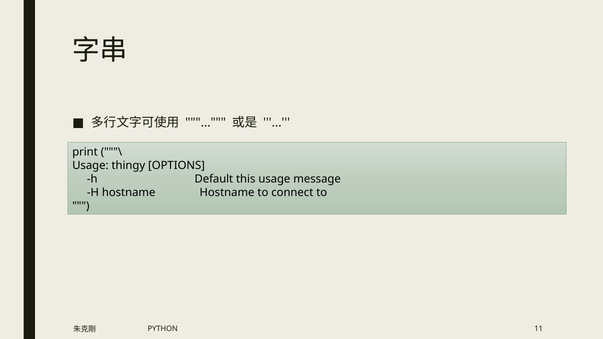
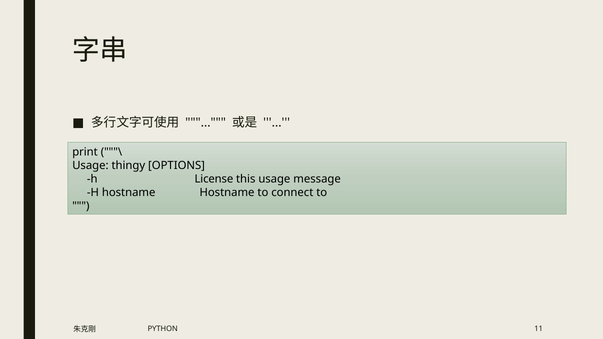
Default: Default -> License (214, 179)
